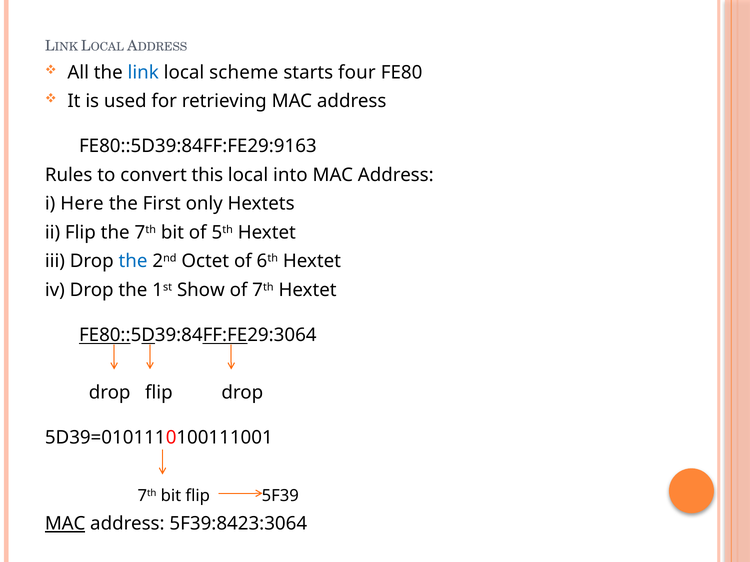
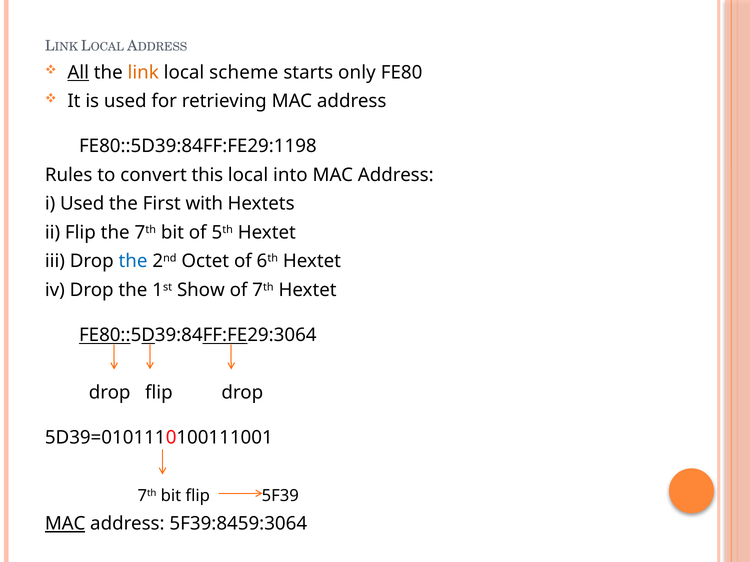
All underline: none -> present (78, 73)
link colour: blue -> orange (143, 73)
four: four -> only (357, 73)
FE80::5D39:84FF:FE29:9163: FE80::5D39:84FF:FE29:9163 -> FE80::5D39:84FF:FE29:1198 (198, 146)
i Here: Here -> Used (82, 204)
only: only -> with (204, 204)
5F39:8423:3064: 5F39:8423:3064 -> 5F39:8459:3064 (238, 524)
